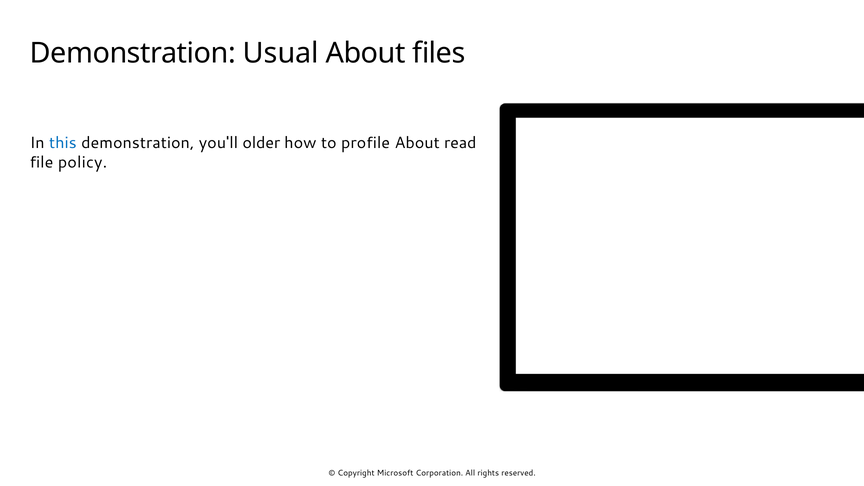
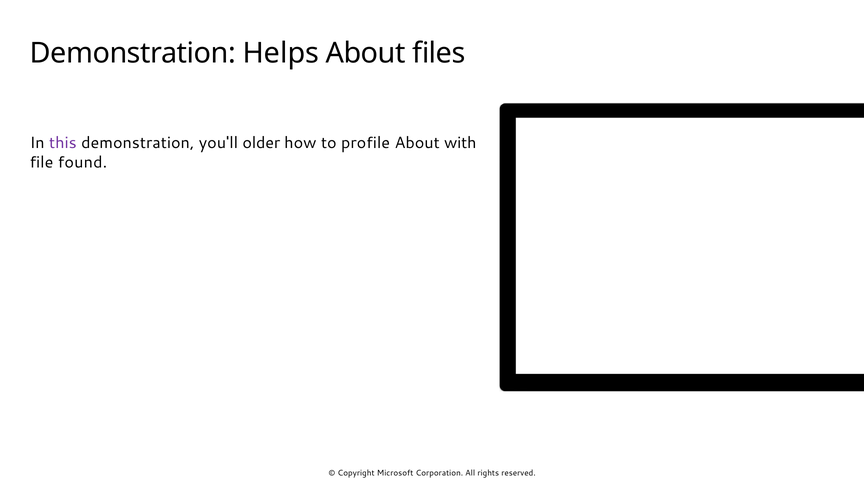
Usual: Usual -> Helps (281, 53)
this colour: blue -> purple (63, 143)
read: read -> with (460, 143)
policy: policy -> found (83, 163)
